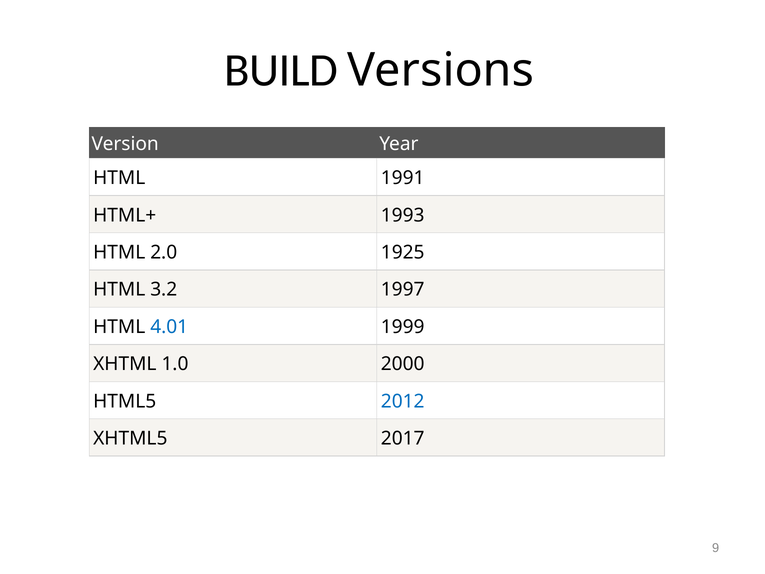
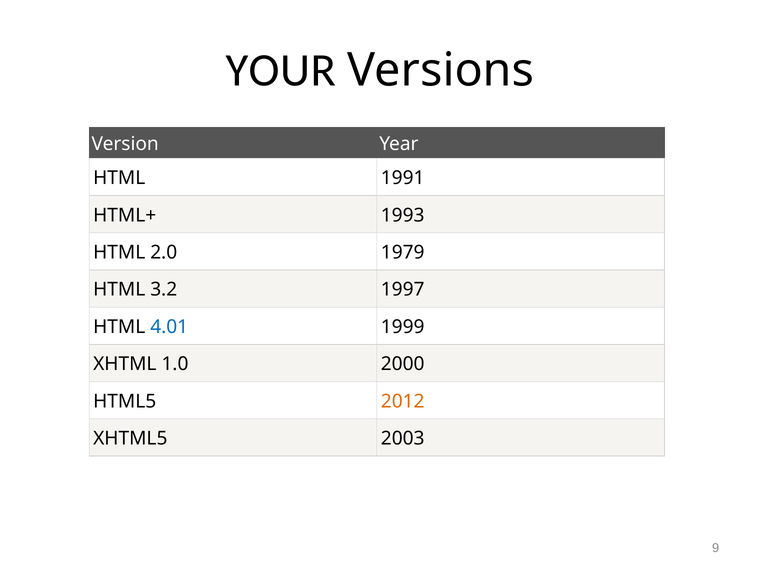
BUILD: BUILD -> YOUR (281, 70)
1925: 1925 -> 1979 (403, 252)
2012 colour: blue -> orange (403, 401)
2017: 2017 -> 2003 (403, 438)
